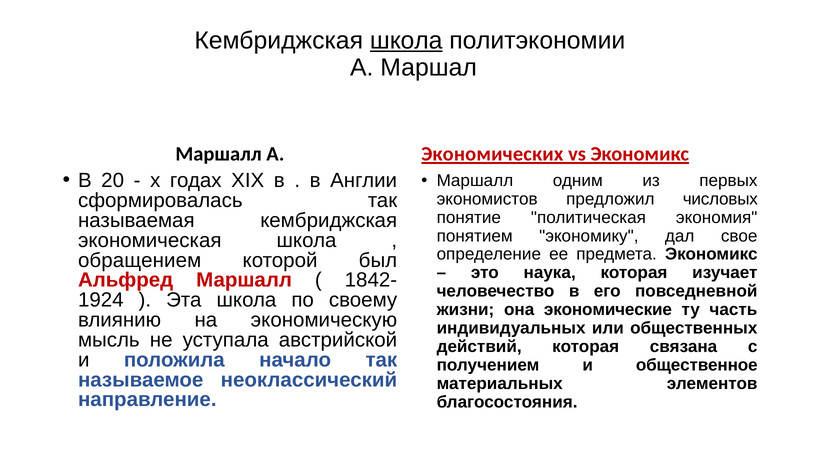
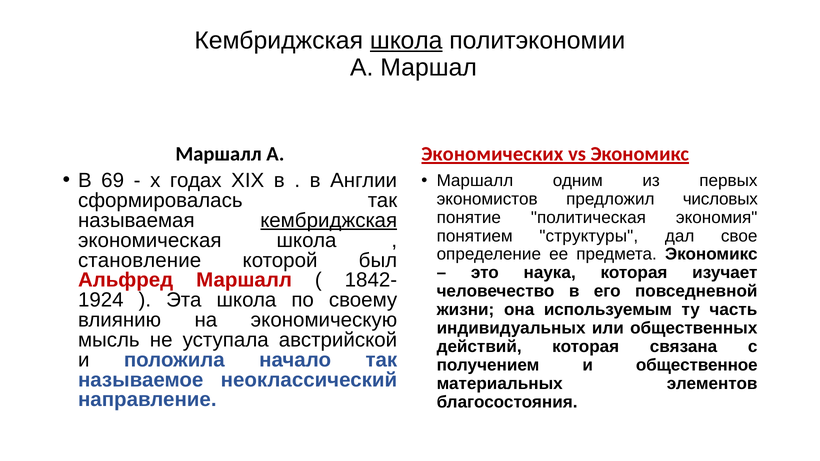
20: 20 -> 69 (113, 181)
кембриджская underline: none -> present (329, 221)
экономику: экономику -> структуры (589, 236)
обращением: обращением -> становление (140, 260)
экономические: экономические -> используемым (608, 310)
